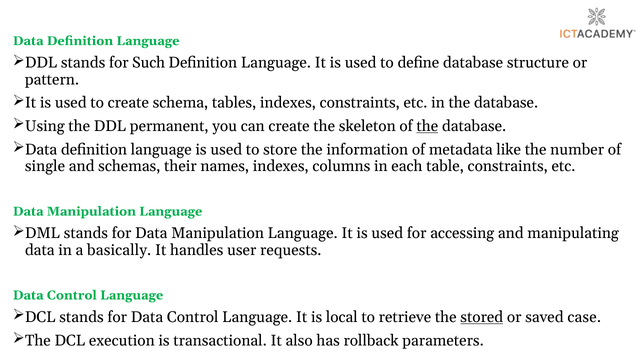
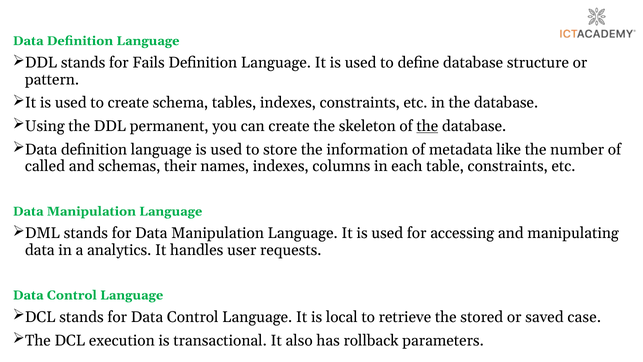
Such: Such -> Fails (149, 63)
single: single -> called (45, 166)
basically: basically -> analytics (119, 250)
stored underline: present -> none (482, 317)
